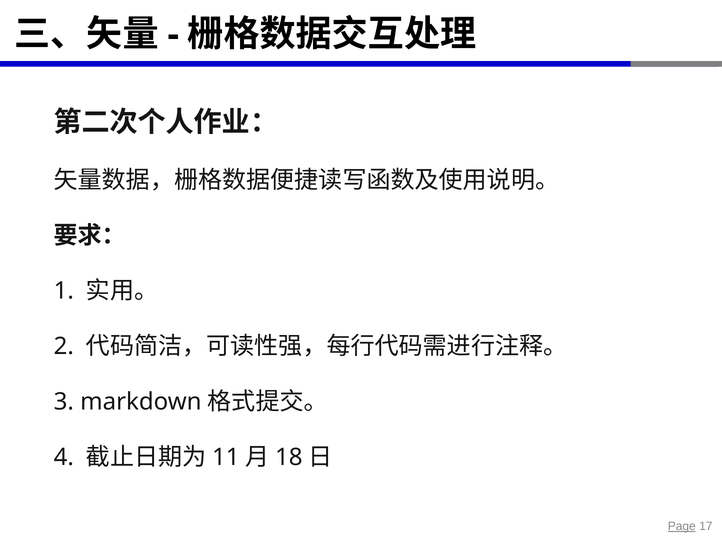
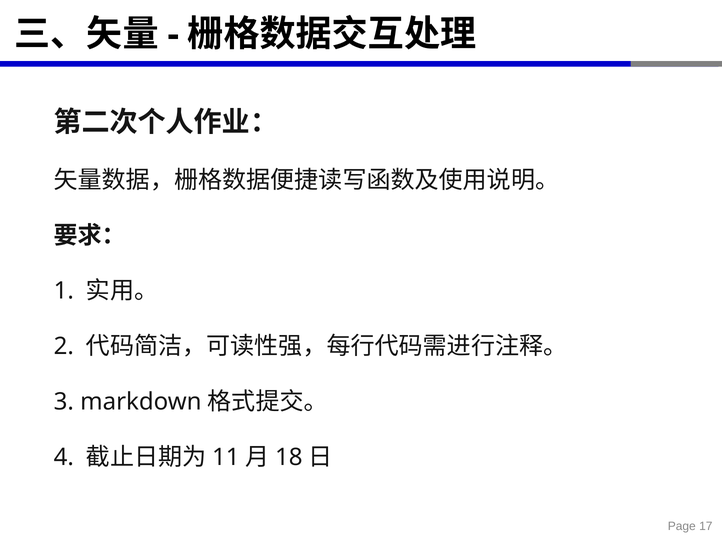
Page underline: present -> none (682, 526)
